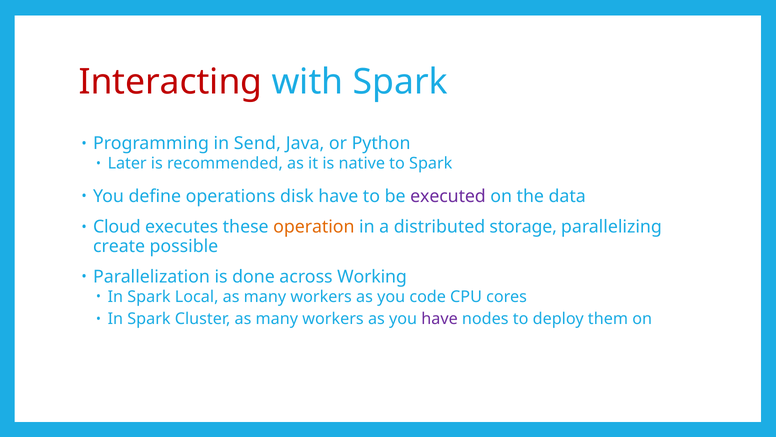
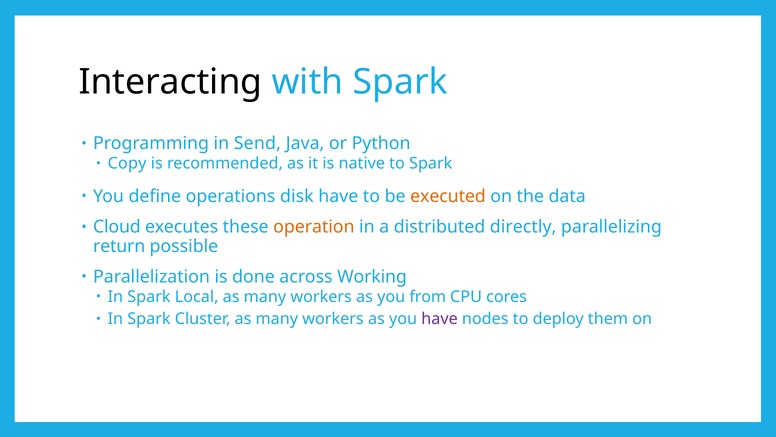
Interacting colour: red -> black (170, 82)
Later: Later -> Copy (127, 163)
executed colour: purple -> orange (448, 196)
storage: storage -> directly (523, 227)
create: create -> return (119, 246)
code: code -> from (428, 296)
